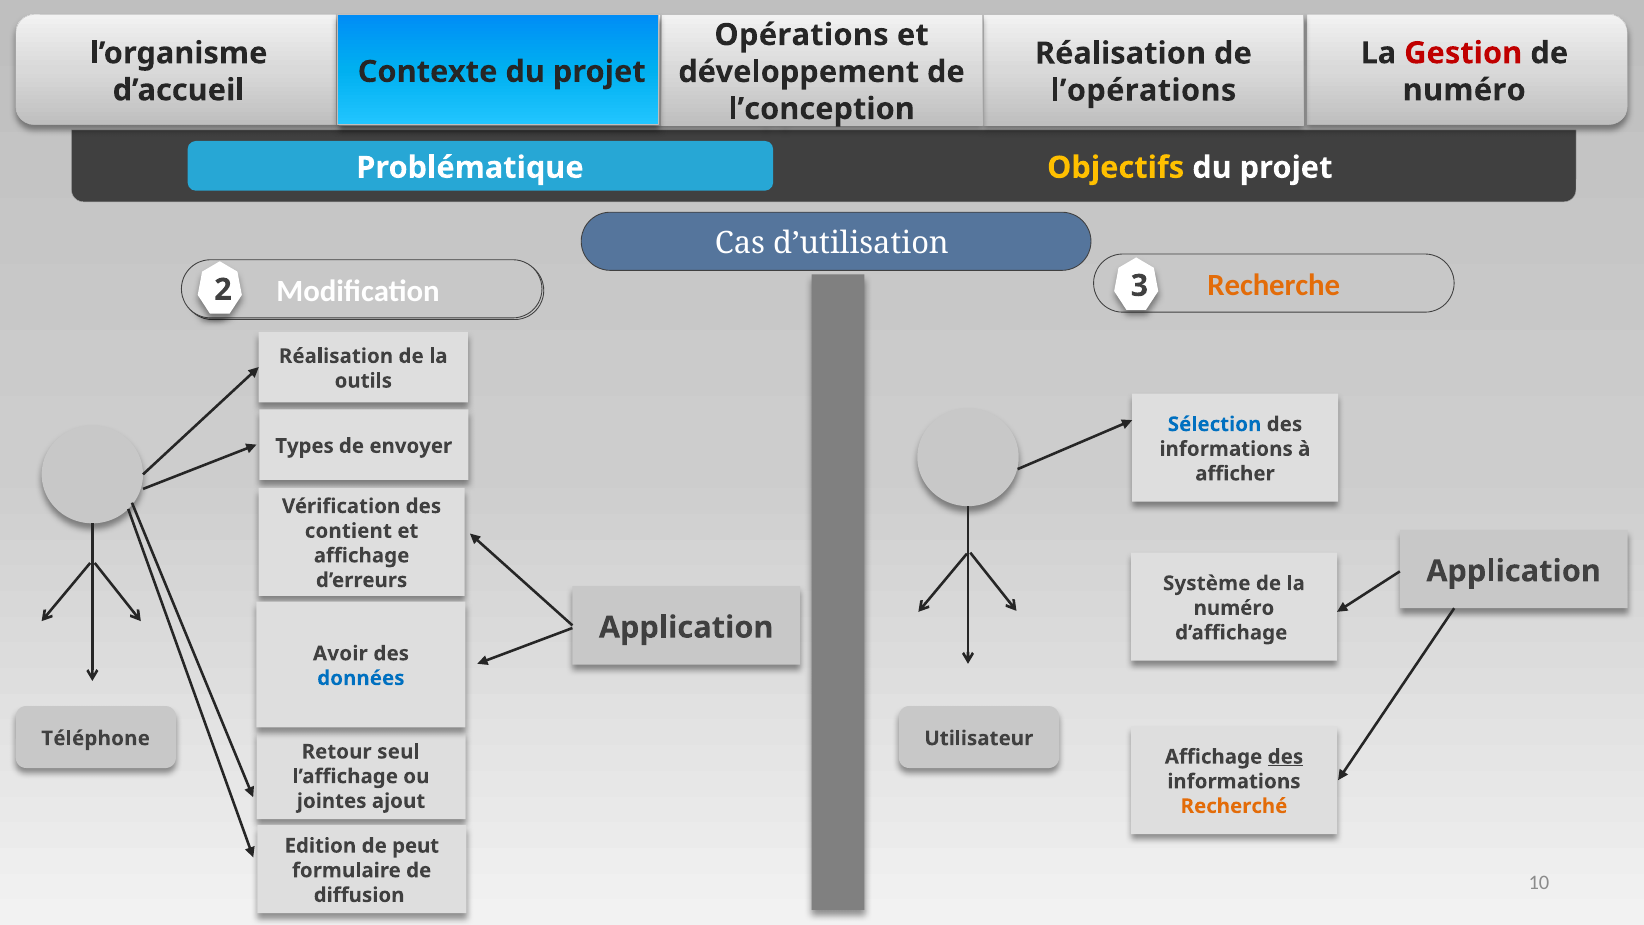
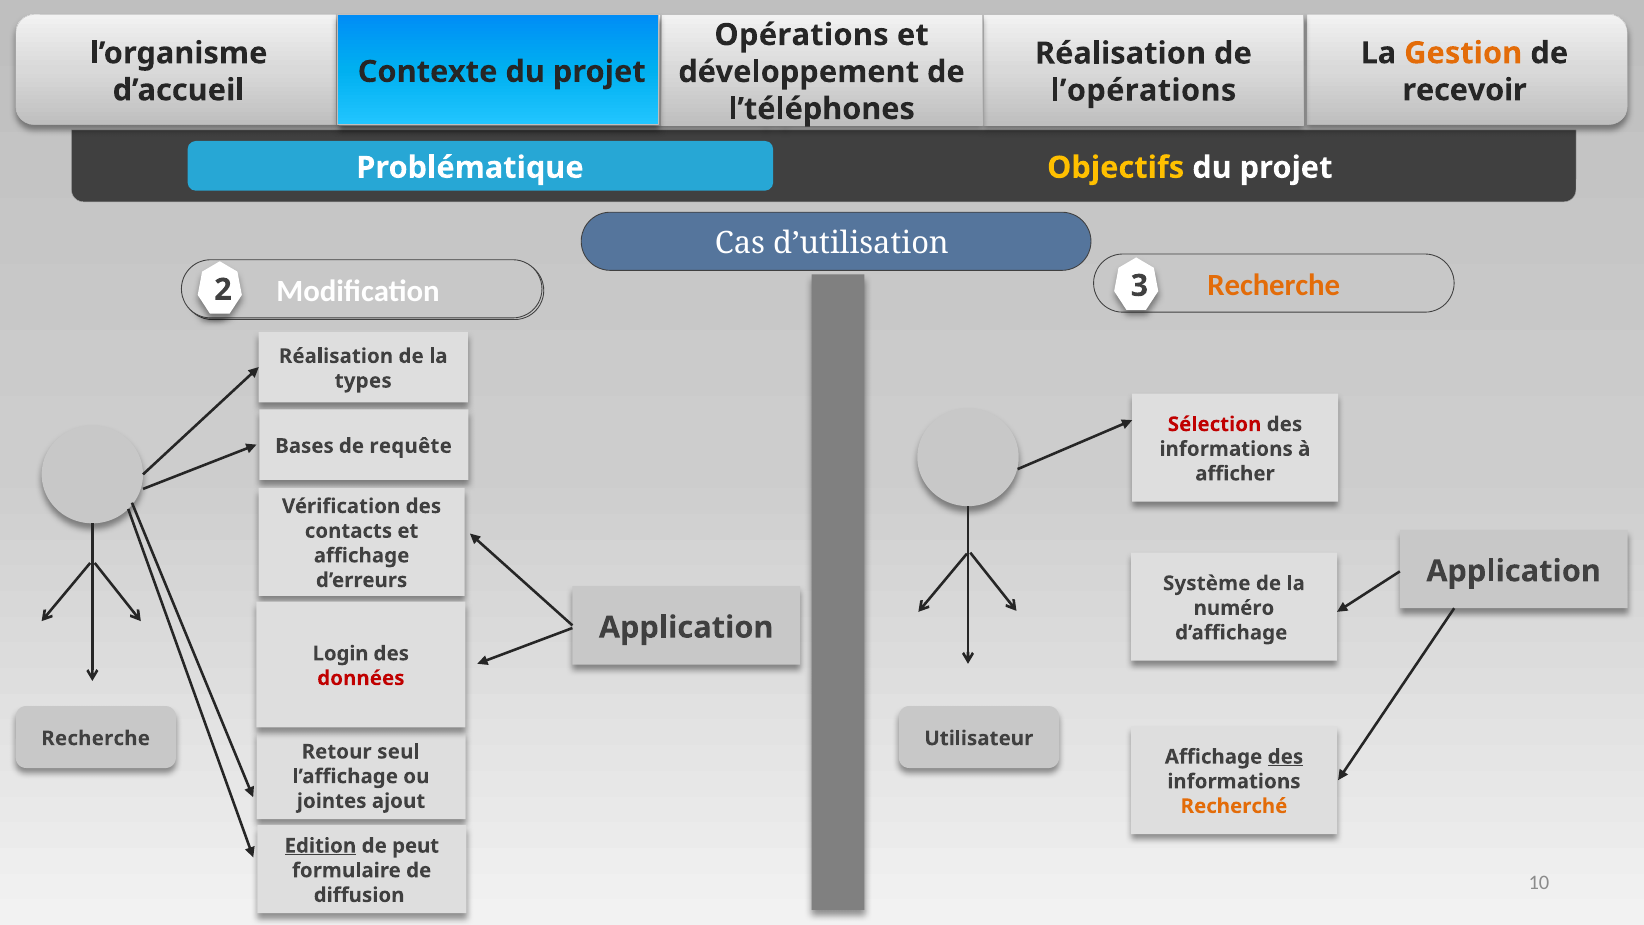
Gestion colour: red -> orange (1463, 53)
numéro: numéro -> recevoir (1465, 90)
l’conception: l’conception -> l’téléphones (822, 109)
outils: outils -> types (363, 381)
Sélection colour: blue -> red (1215, 424)
Types: Types -> Bases (304, 446)
envoyer: envoyer -> requête (411, 446)
contient: contient -> contacts (348, 531)
Avoir: Avoir -> Login (341, 653)
données colour: blue -> red (361, 678)
Téléphone: Téléphone -> Recherche (96, 738)
Edition underline: none -> present (320, 846)
